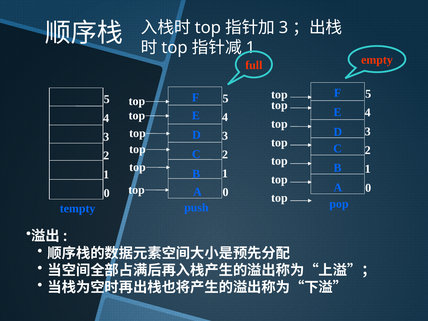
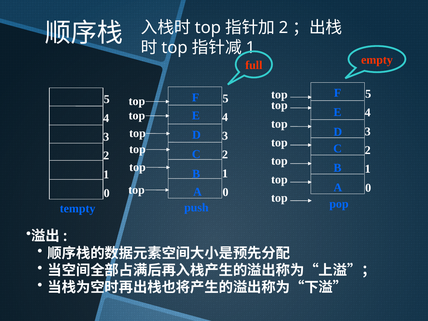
3: 3 -> 2 (284, 28)
